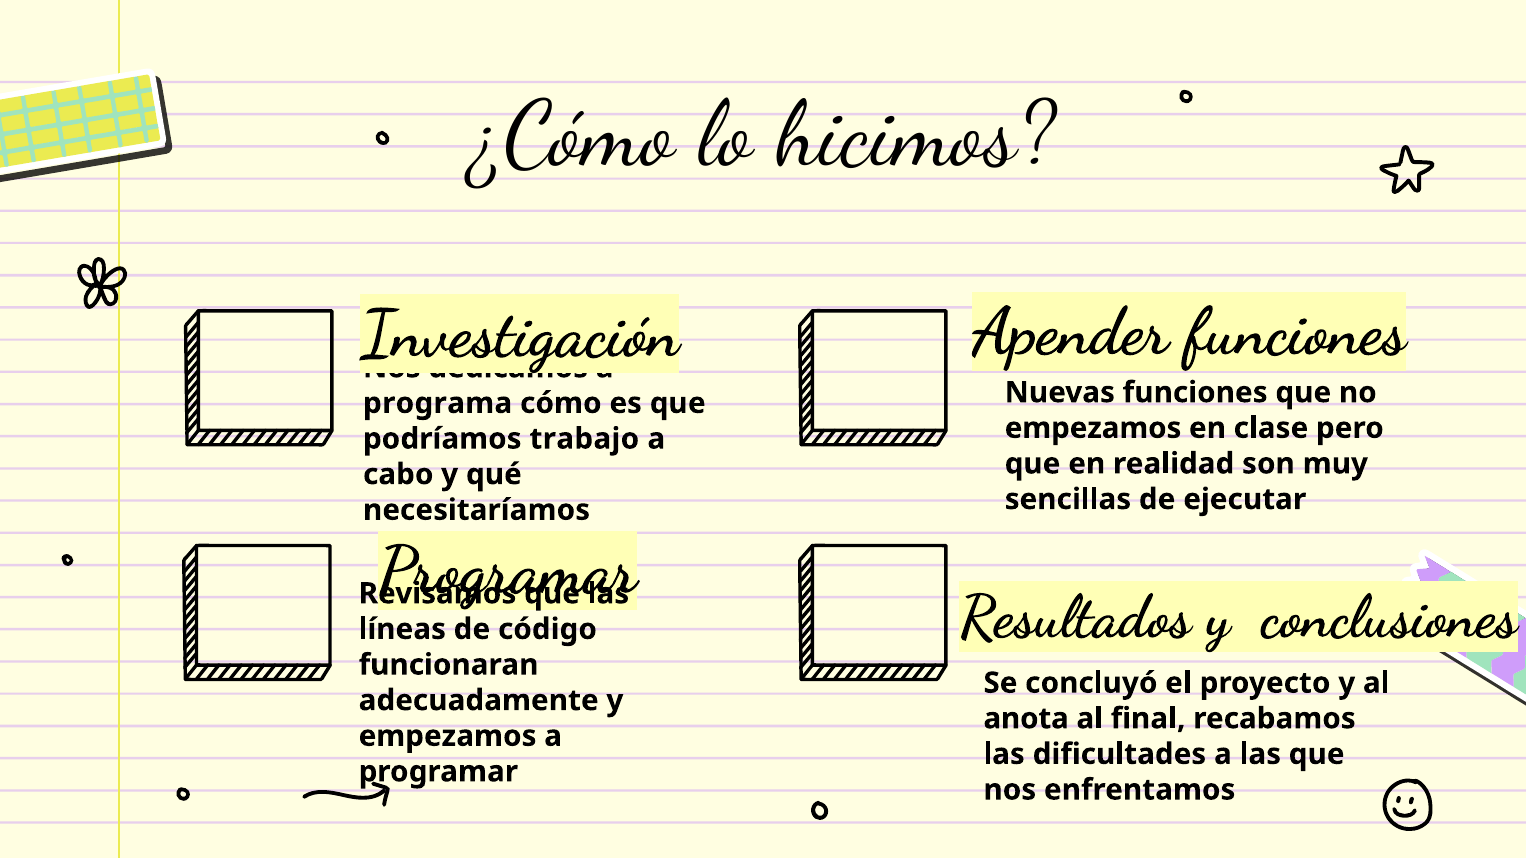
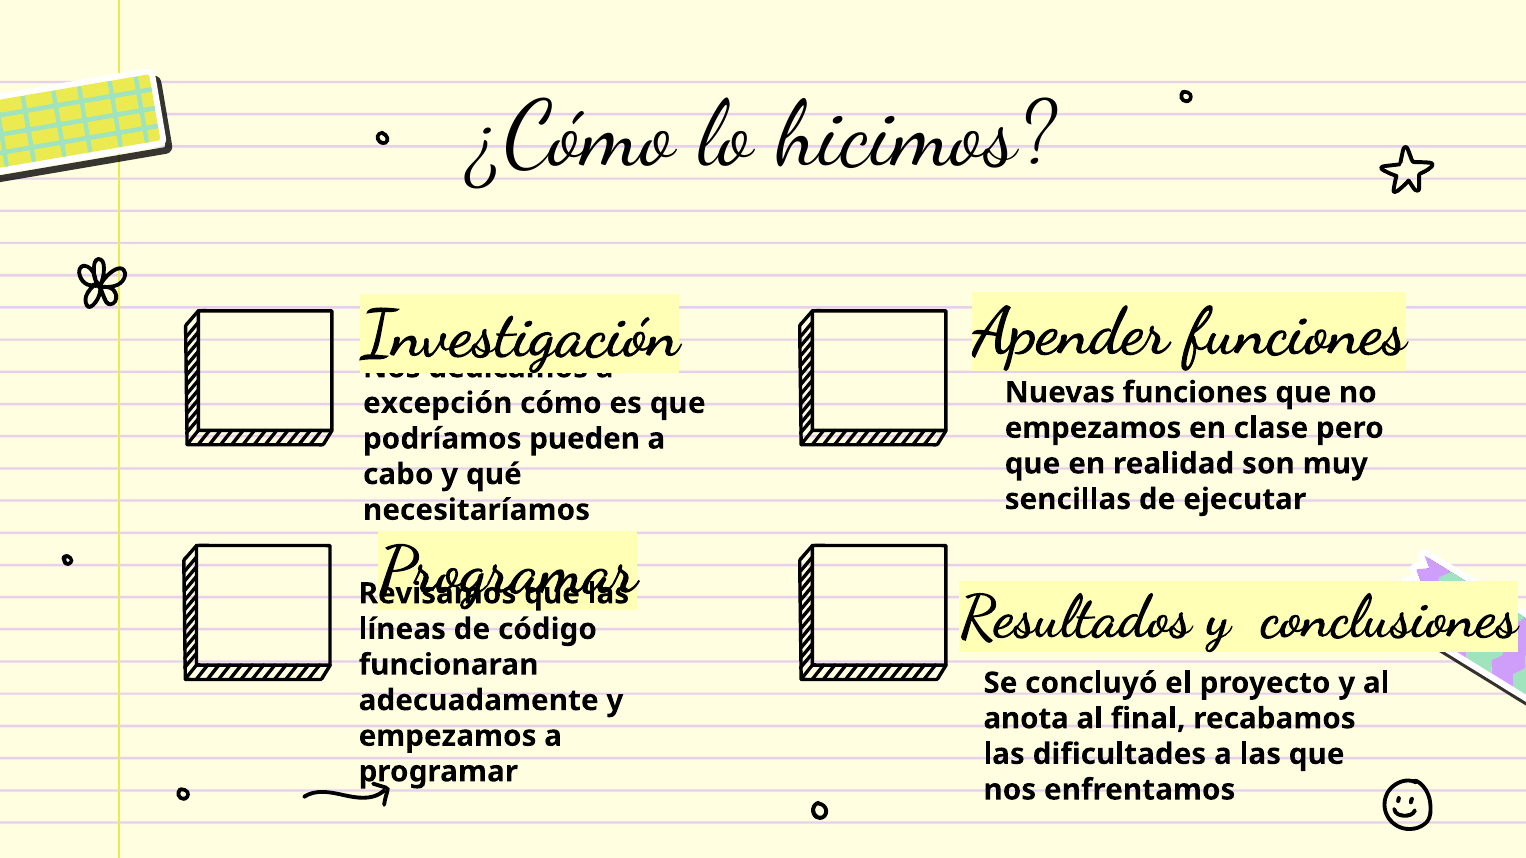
programa: programa -> excepción (438, 403)
trabajo: trabajo -> pueden (585, 439)
